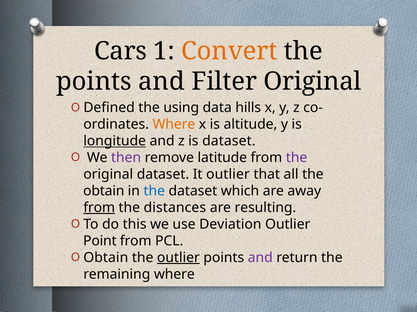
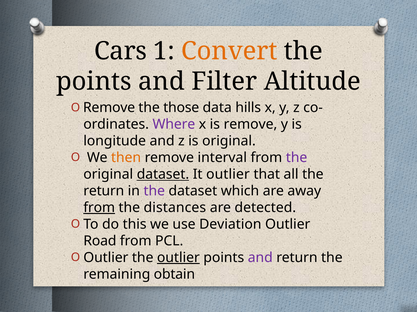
Filter Original: Original -> Altitude (312, 82)
Defined: Defined -> Remove (109, 108)
using: using -> those (181, 108)
Where colour: orange -> purple (174, 125)
is altitude: altitude -> remove (250, 125)
longitude underline: present -> none (115, 141)
is dataset: dataset -> original (229, 141)
then colour: purple -> orange (126, 158)
latitude: latitude -> interval (222, 158)
dataset underline: none -> present (163, 175)
obtain: obtain -> return (104, 191)
the colour: blue -> purple (154, 191)
resulting: resulting -> detected (265, 208)
Point: Point -> Road (100, 241)
Obtain: Obtain -> Outlier (106, 258)
remaining where: where -> obtain (174, 275)
